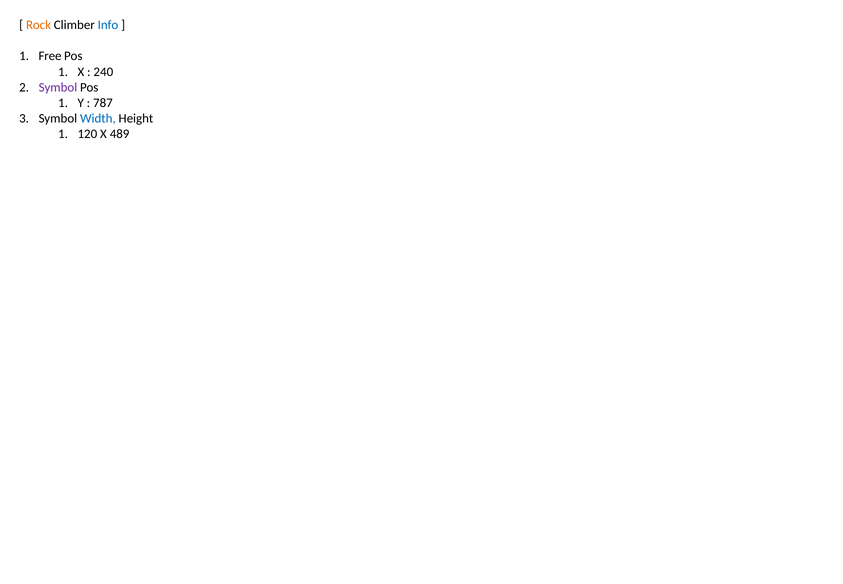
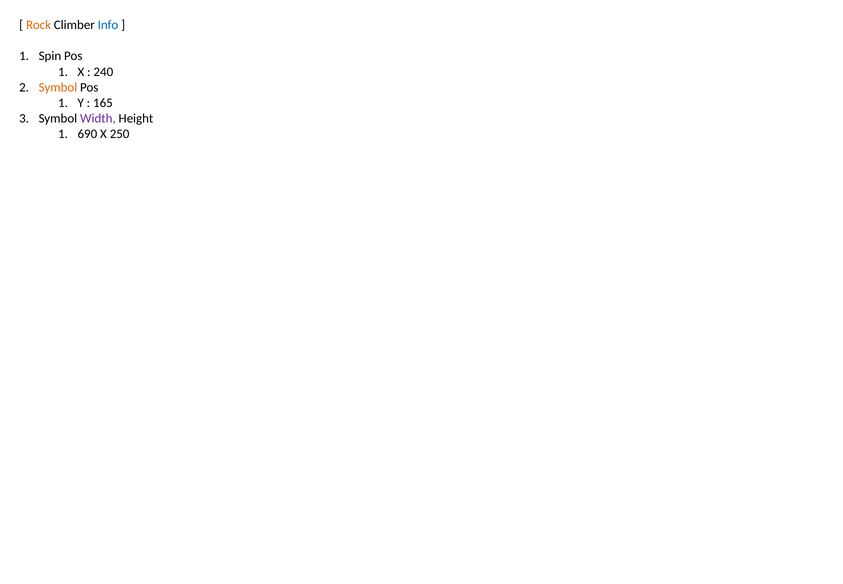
Free: Free -> Spin (50, 56)
Symbol colour: purple -> orange (58, 87)
787: 787 -> 165 (103, 103)
Width colour: blue -> purple (98, 118)
120: 120 -> 690 (87, 134)
489: 489 -> 250 (120, 134)
